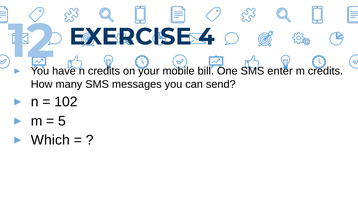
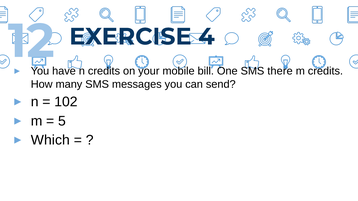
enter: enter -> there (280, 71)
